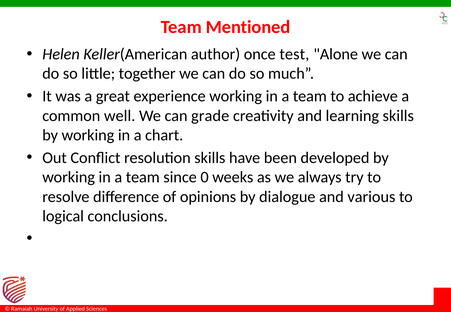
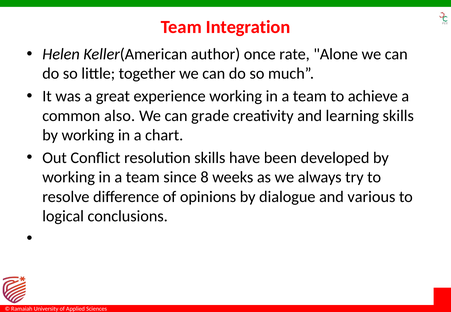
Mentioned: Mentioned -> Integration (248, 27)
test: test -> rate (294, 54)
well: well -> also (120, 116)
0: 0 -> 8 (205, 177)
